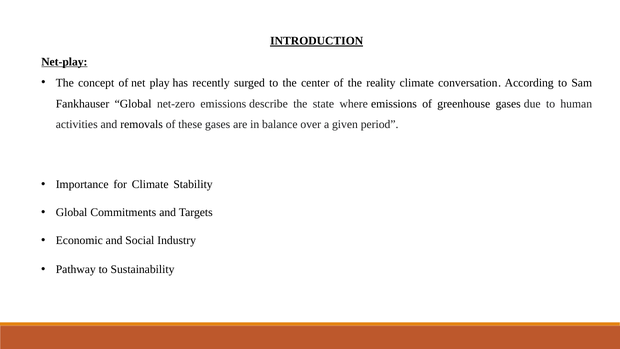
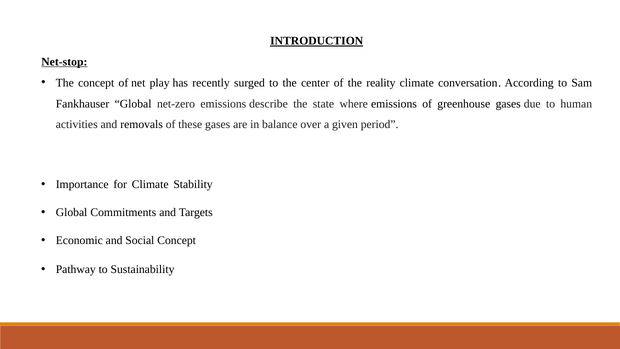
Net-play: Net-play -> Net-stop (64, 62)
Social Industry: Industry -> Concept (177, 240)
